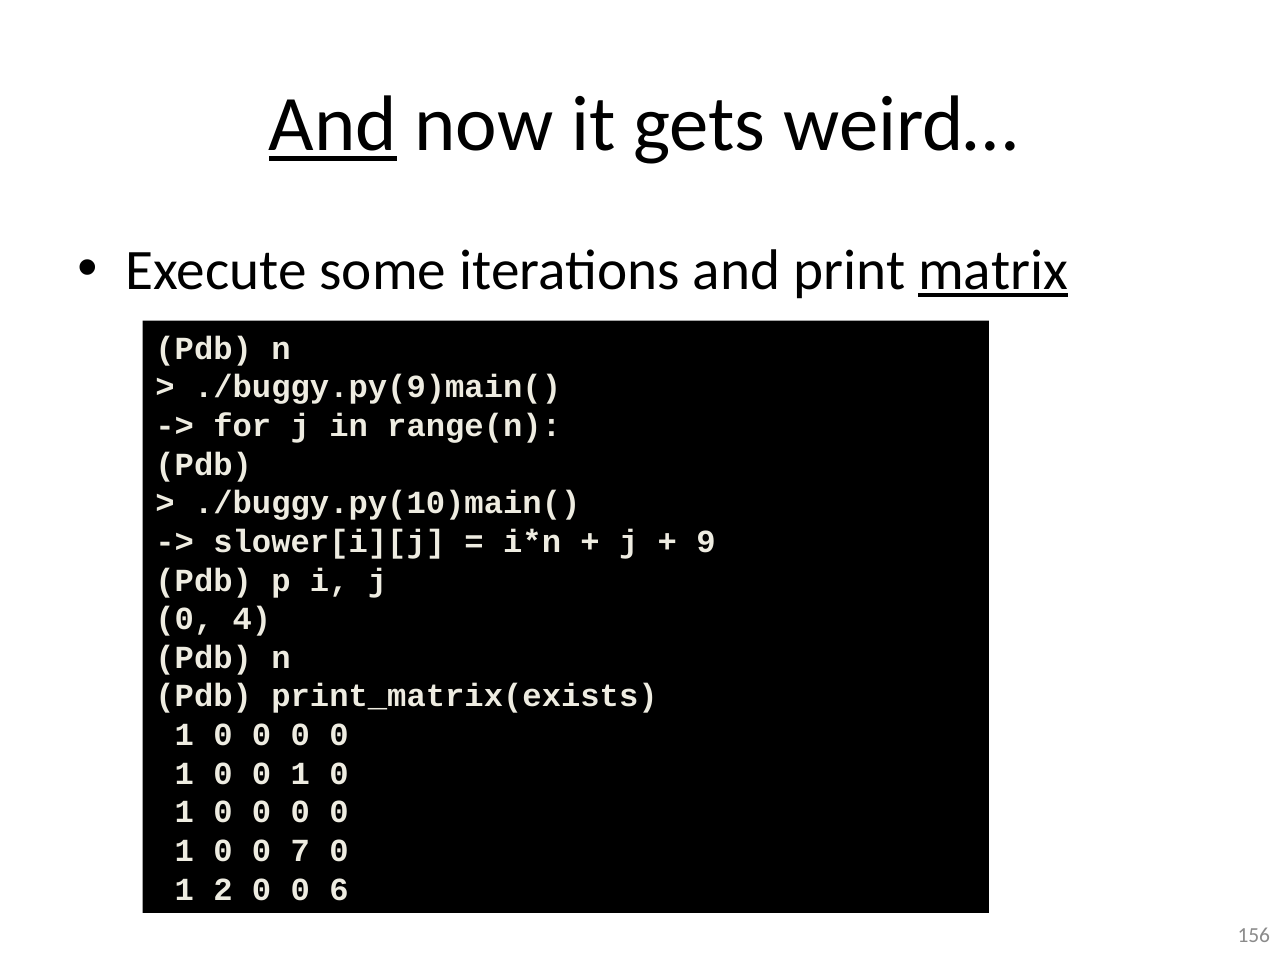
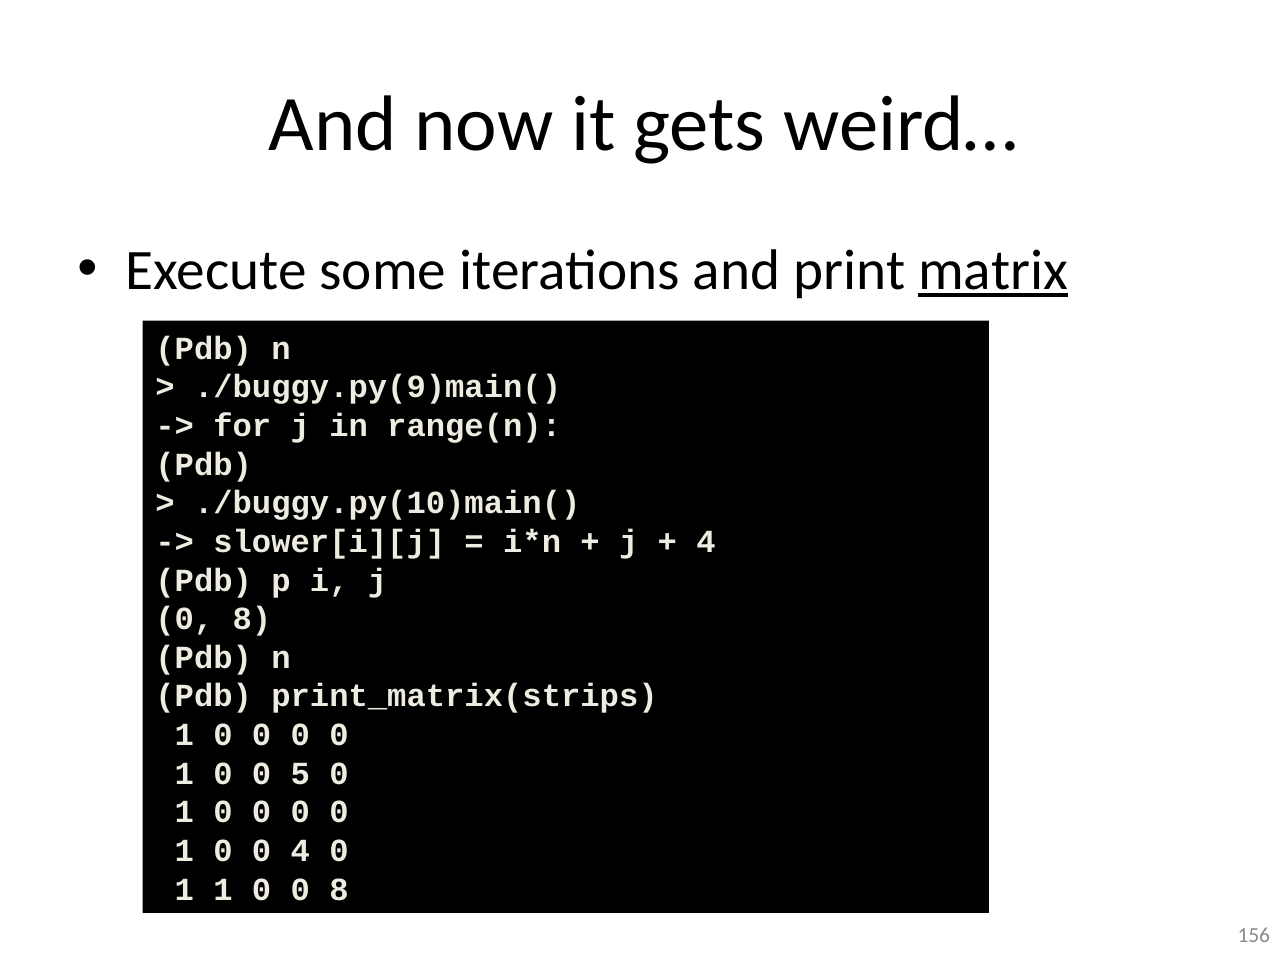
And underline: present -> none (333, 125)
9: 9 -> 4 (706, 542)
4: 4 -> 8 (252, 619)
print_matrix(exists: print_matrix(exists -> print_matrix(strips (464, 696)
1 0 0 1: 1 -> 5 (300, 774)
0 7: 7 -> 4 (300, 851)
1 2: 2 -> 1 (223, 890)
0 0 6: 6 -> 8 (339, 890)
